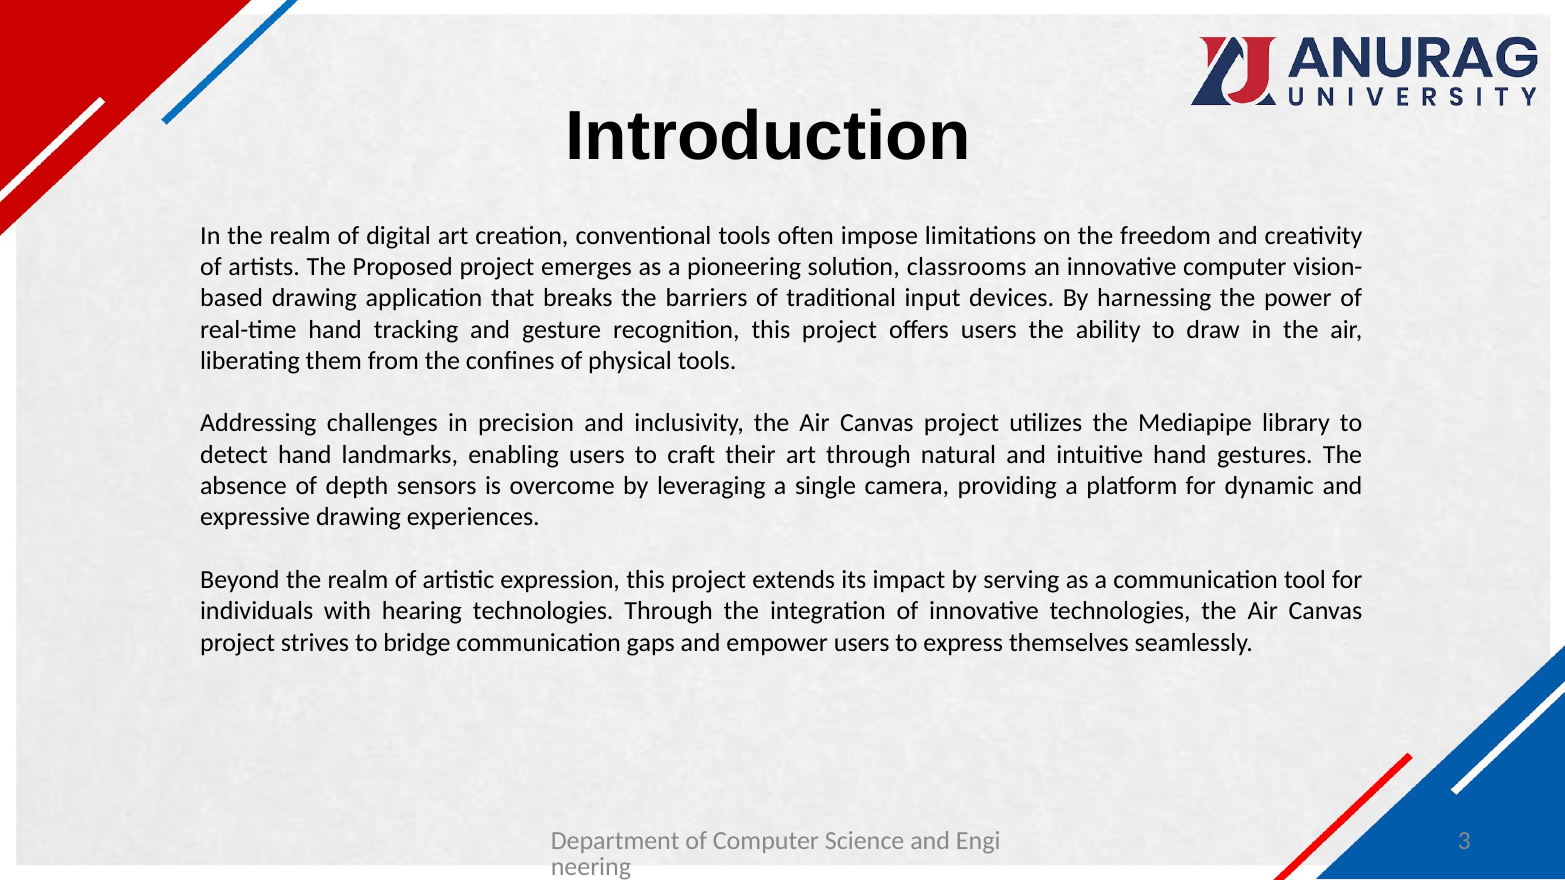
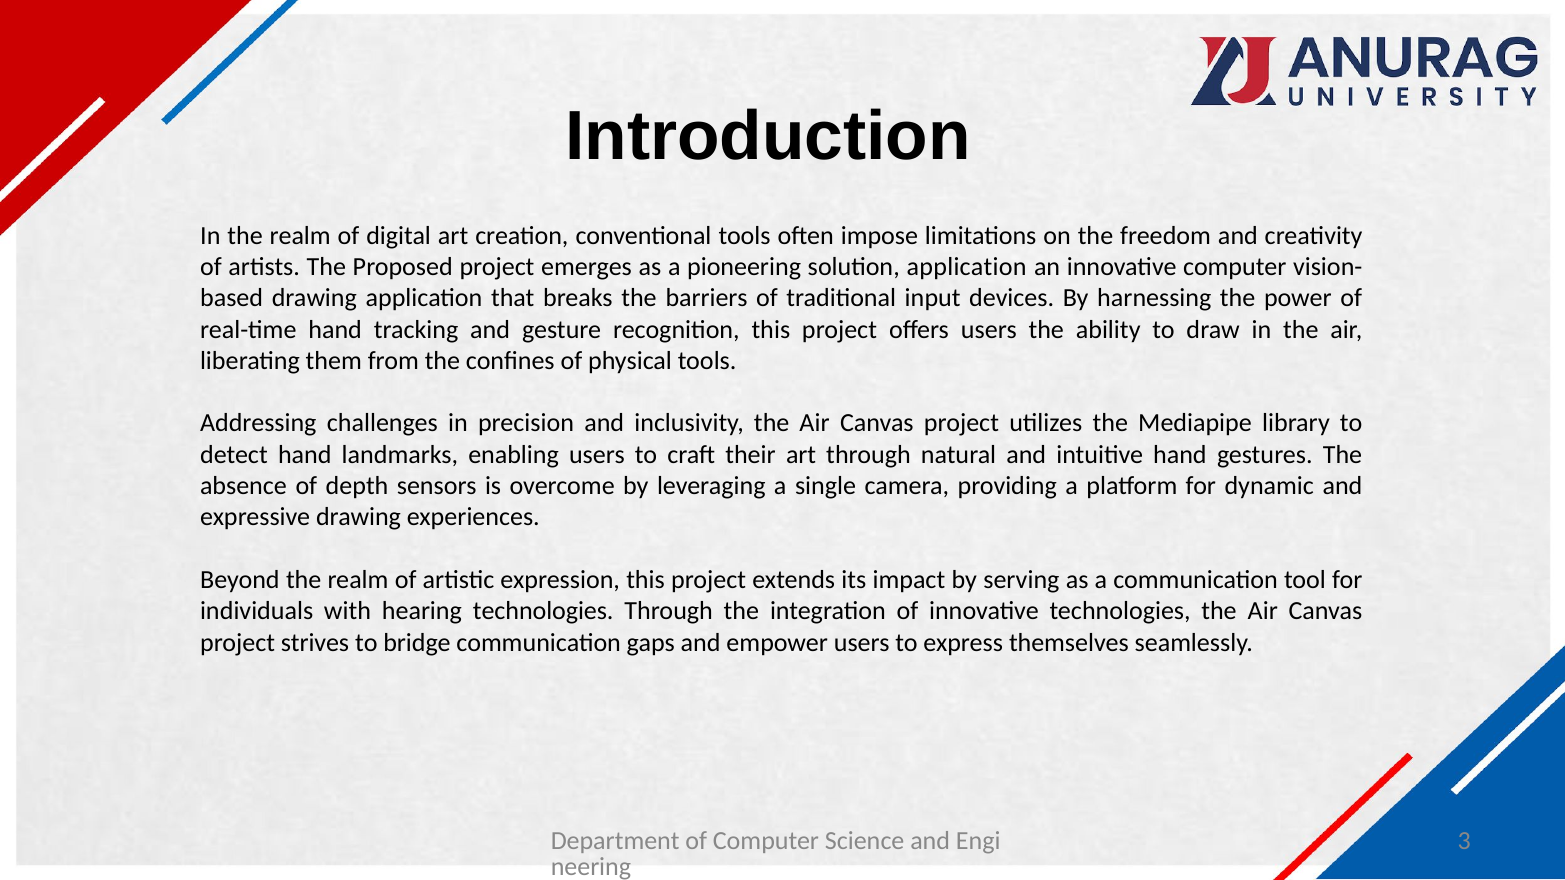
solution classrooms: classrooms -> application (967, 267)
